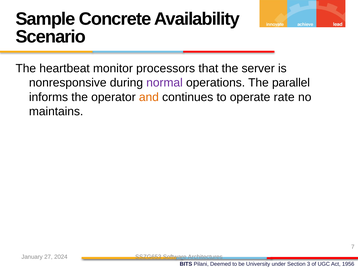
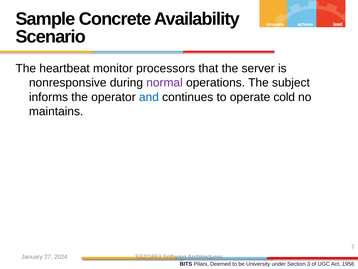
parallel: parallel -> subject (291, 83)
and colour: orange -> blue (149, 97)
rate: rate -> cold (284, 97)
